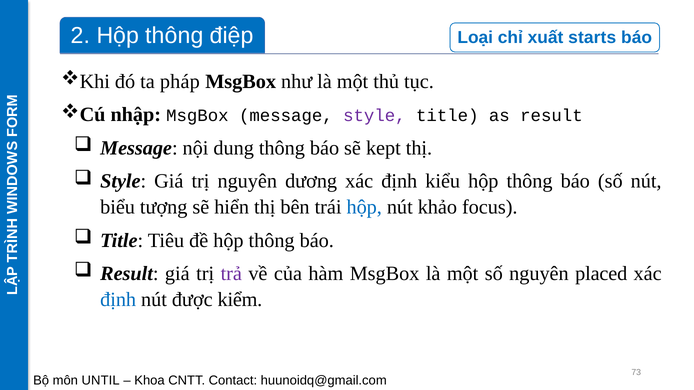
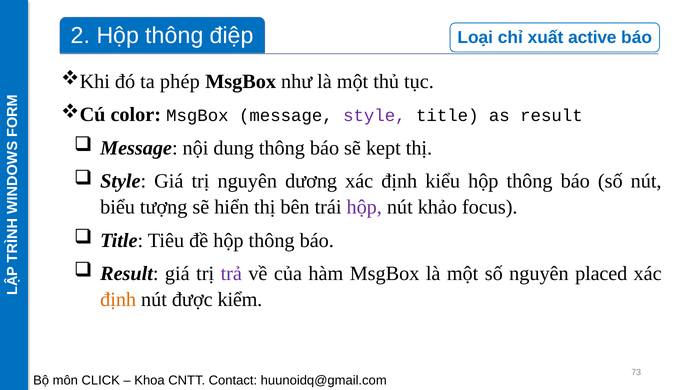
starts: starts -> active (592, 37)
pháp: pháp -> phép (180, 82)
nhập: nhập -> color (136, 115)
hộp colour: blue -> purple (364, 207)
định colour: blue -> orange (118, 300)
UNTIL: UNTIL -> CLICK (101, 381)
